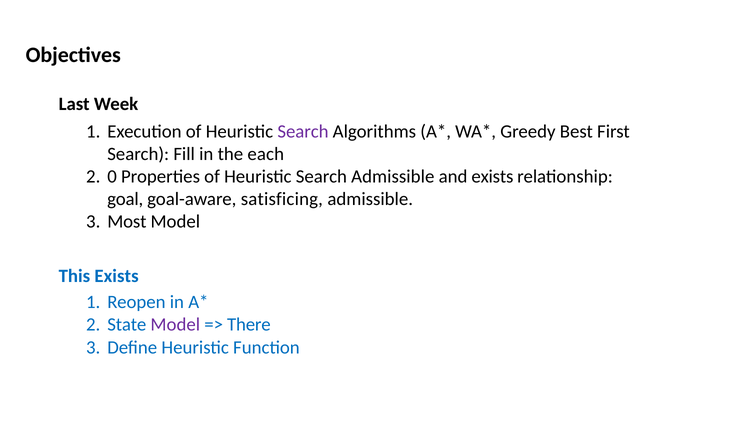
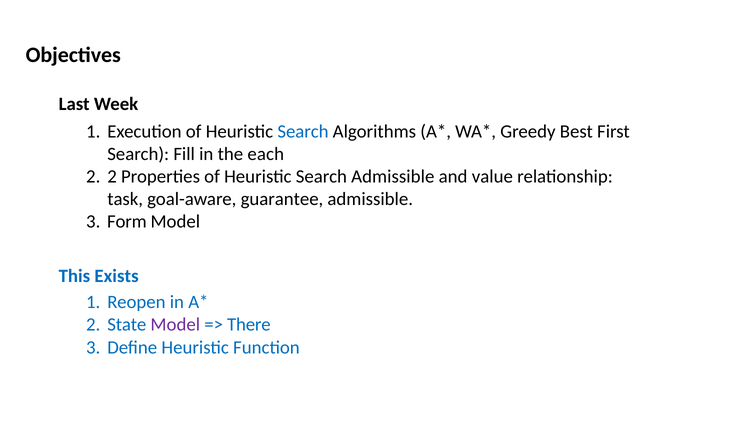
Search colour: purple -> blue (303, 132)
0: 0 -> 2 (112, 177)
and exists: exists -> value (492, 177)
goal: goal -> task (125, 199)
satisficing: satisficing -> guarantee (282, 199)
Most: Most -> Form (127, 222)
